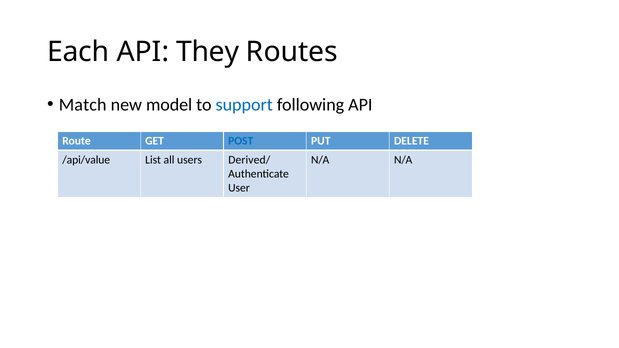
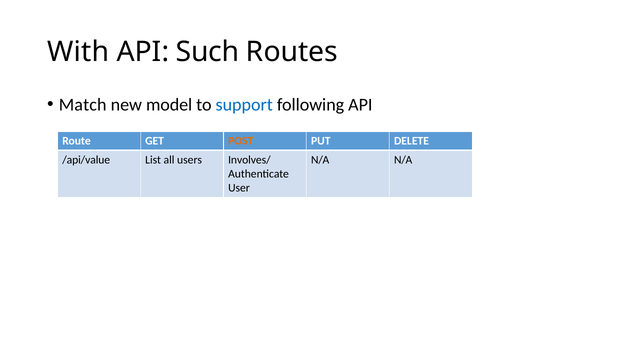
Each: Each -> With (78, 52)
They: They -> Such (208, 52)
POST colour: blue -> orange (241, 141)
Derived/: Derived/ -> Involves/ (249, 160)
